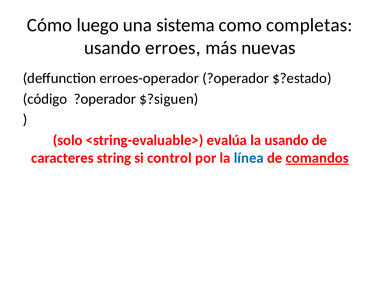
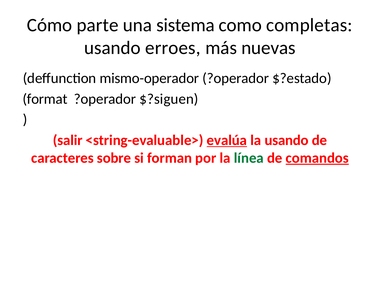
luego: luego -> parte (98, 25)
erroes-operador: erroes-operador -> mismo-operador (149, 78)
código: código -> format (45, 99)
solo: solo -> salir (68, 140)
evalúa underline: none -> present (227, 140)
string: string -> sobre (114, 158)
control: control -> forman (170, 158)
línea colour: blue -> green (249, 158)
